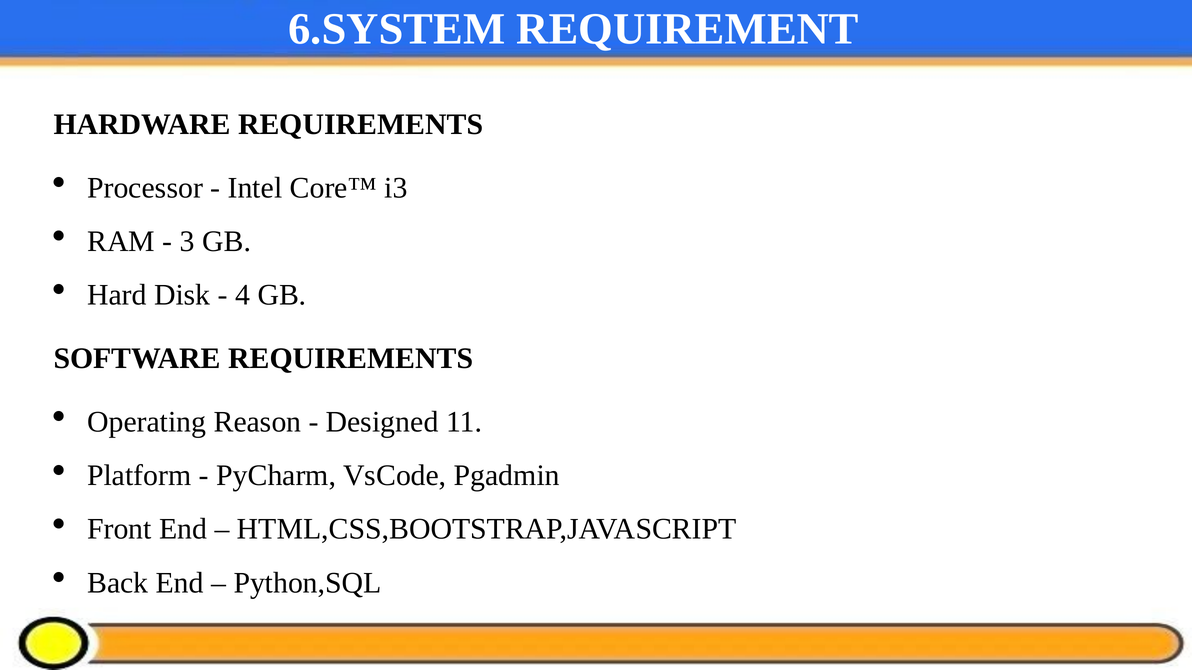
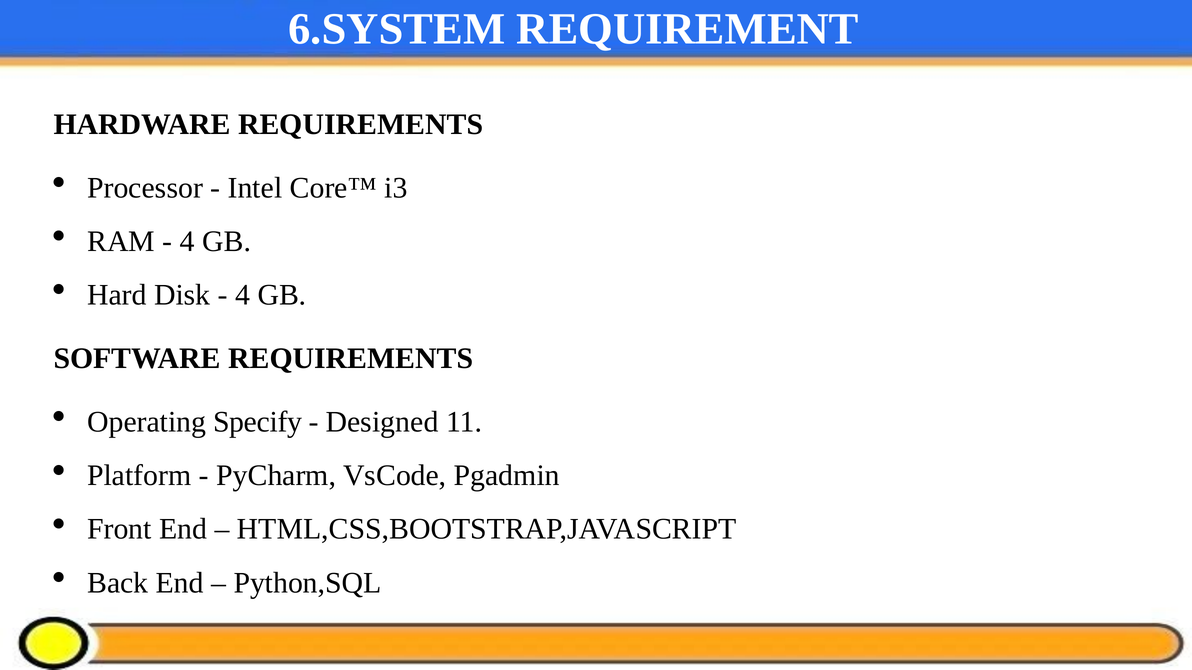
3: 3 -> 4 (187, 241)
Reason: Reason -> Specify (258, 422)
